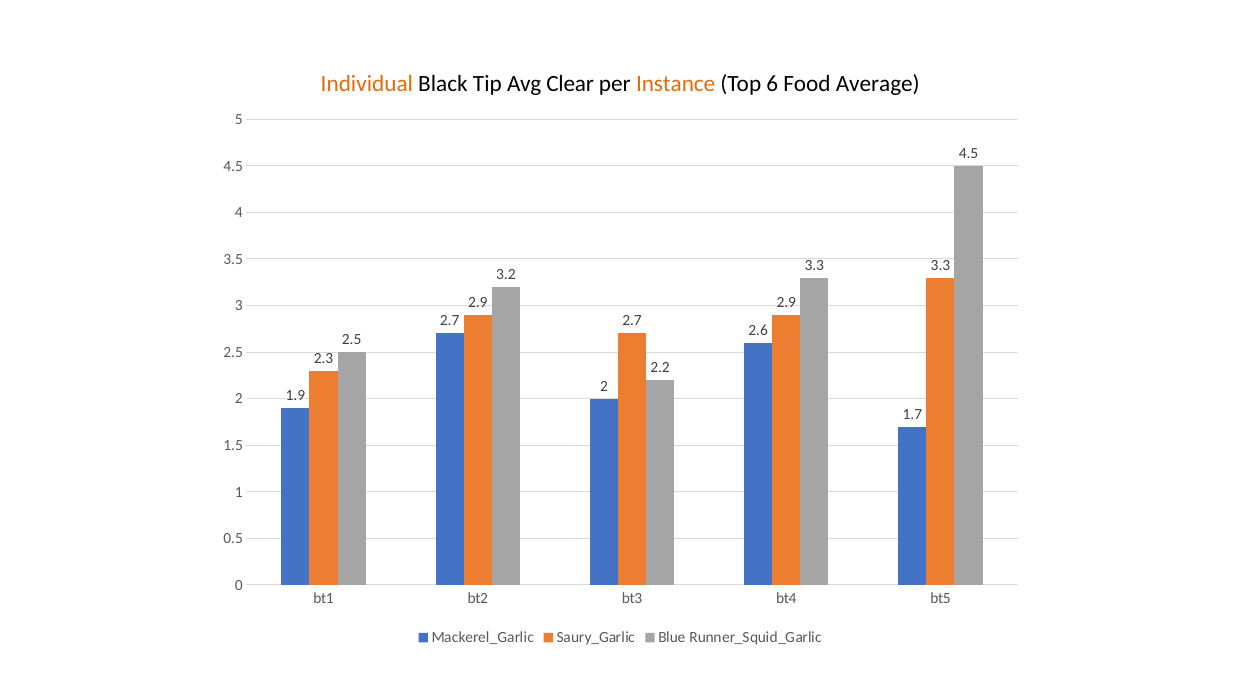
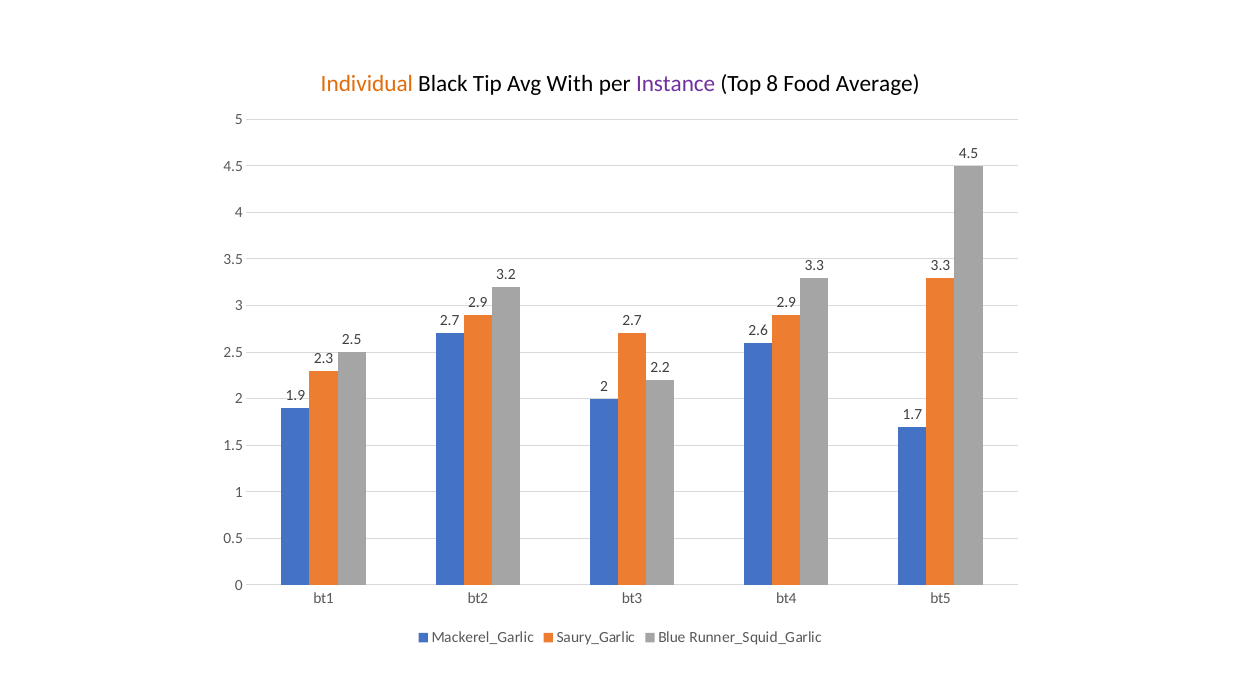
Clear: Clear -> With (570, 84)
Instance colour: orange -> purple (676, 84)
6: 6 -> 8 (772, 84)
